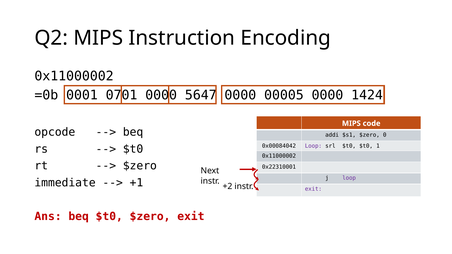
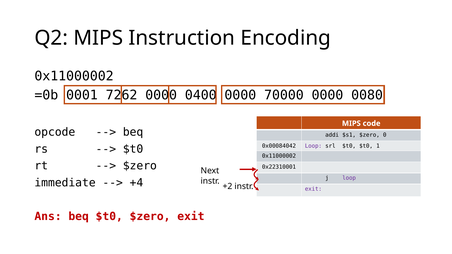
0701: 0701 -> 7262 (122, 95)
5647: 5647 -> 0400 (201, 95)
00005: 00005 -> 70000 (284, 95)
1424: 1424 -> 0080 (367, 95)
+1: +1 -> +4 (136, 183)
